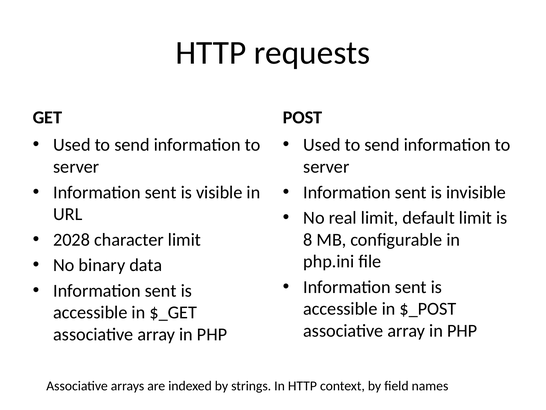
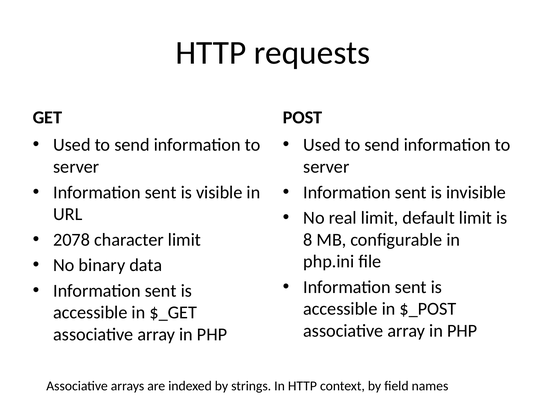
2028: 2028 -> 2078 (72, 239)
